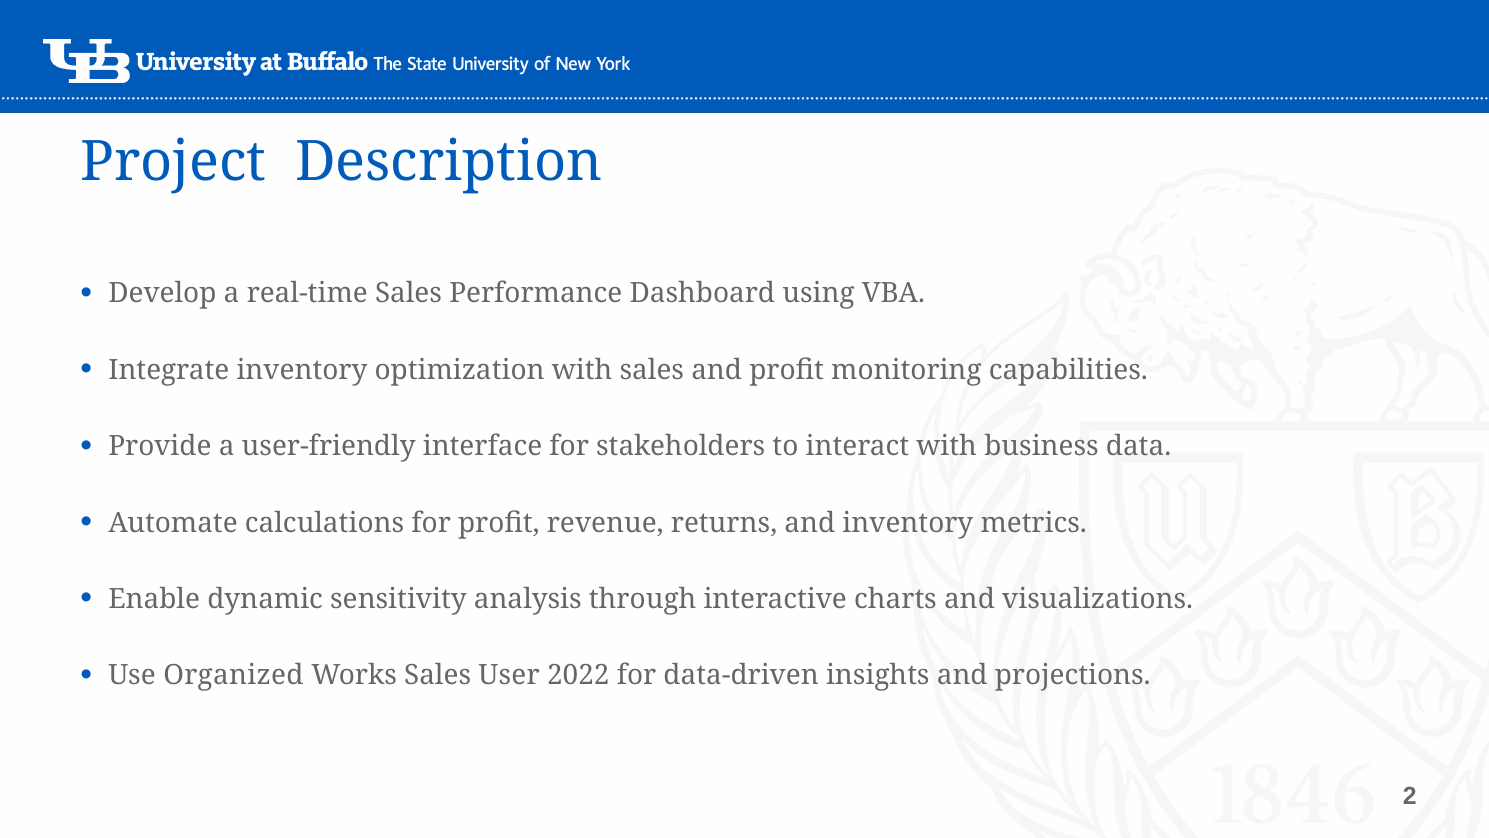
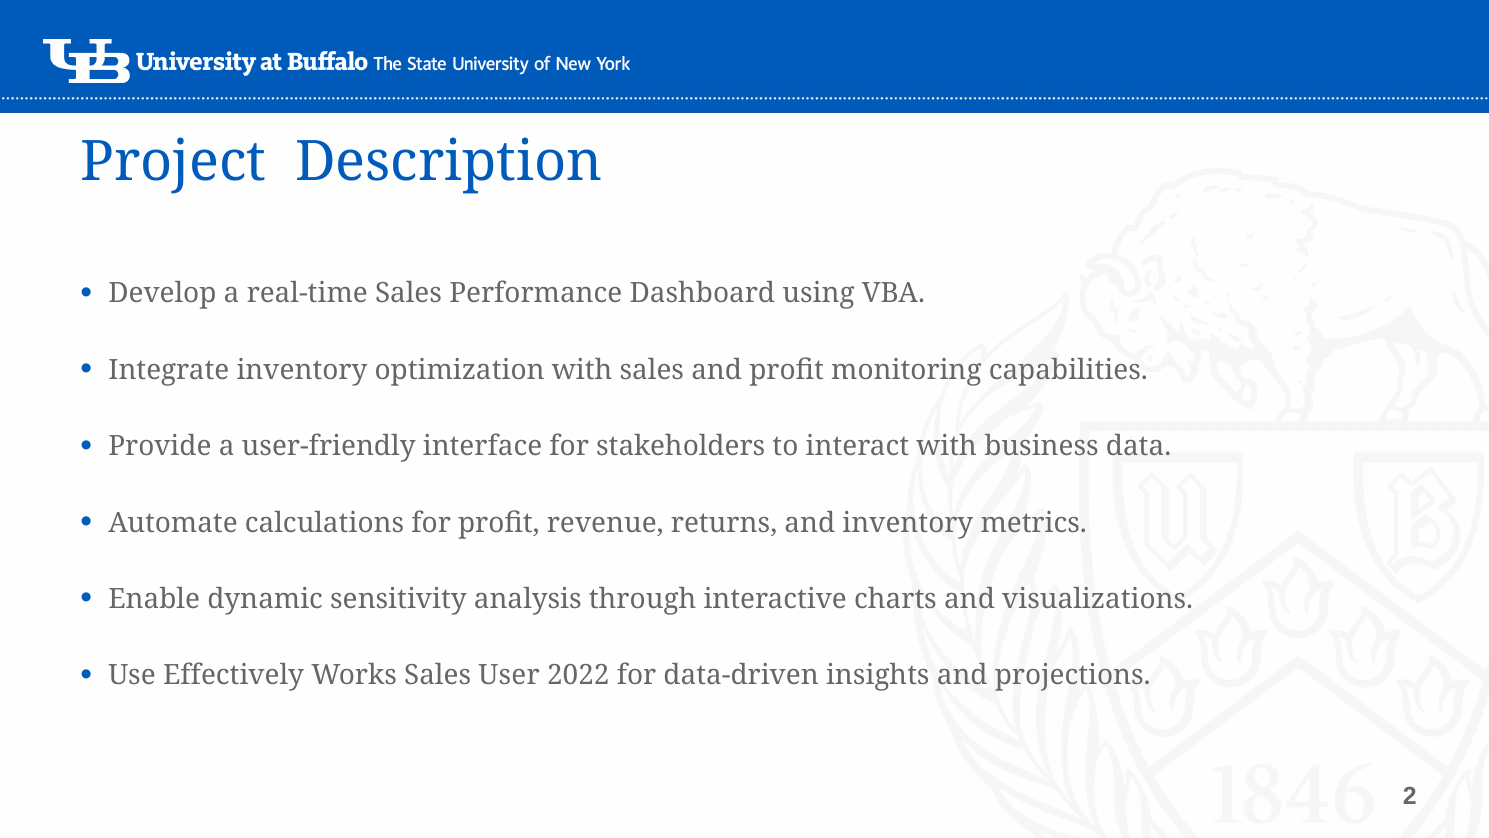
Organized: Organized -> Effectively (233, 675)
